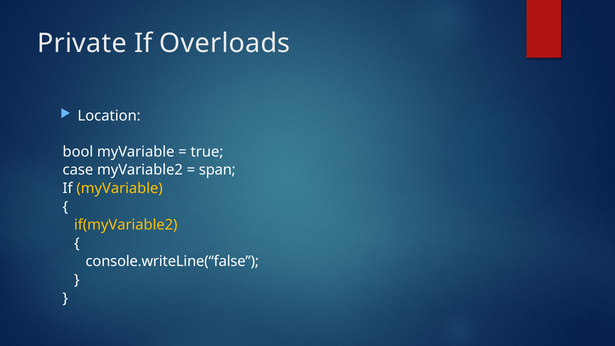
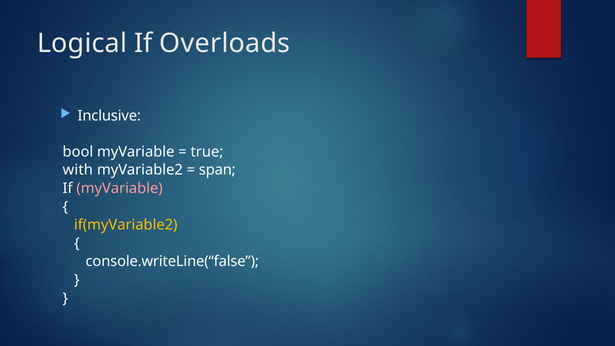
Private: Private -> Logical (82, 43)
Location: Location -> Inclusive (109, 116)
case: case -> with (78, 170)
myVariable colour: yellow -> pink (120, 188)
